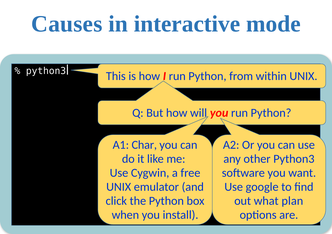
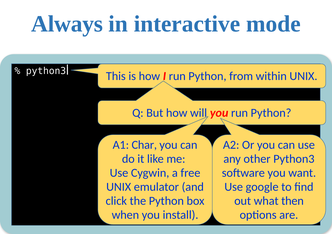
Causes: Causes -> Always (67, 24)
plan: plan -> then (293, 201)
